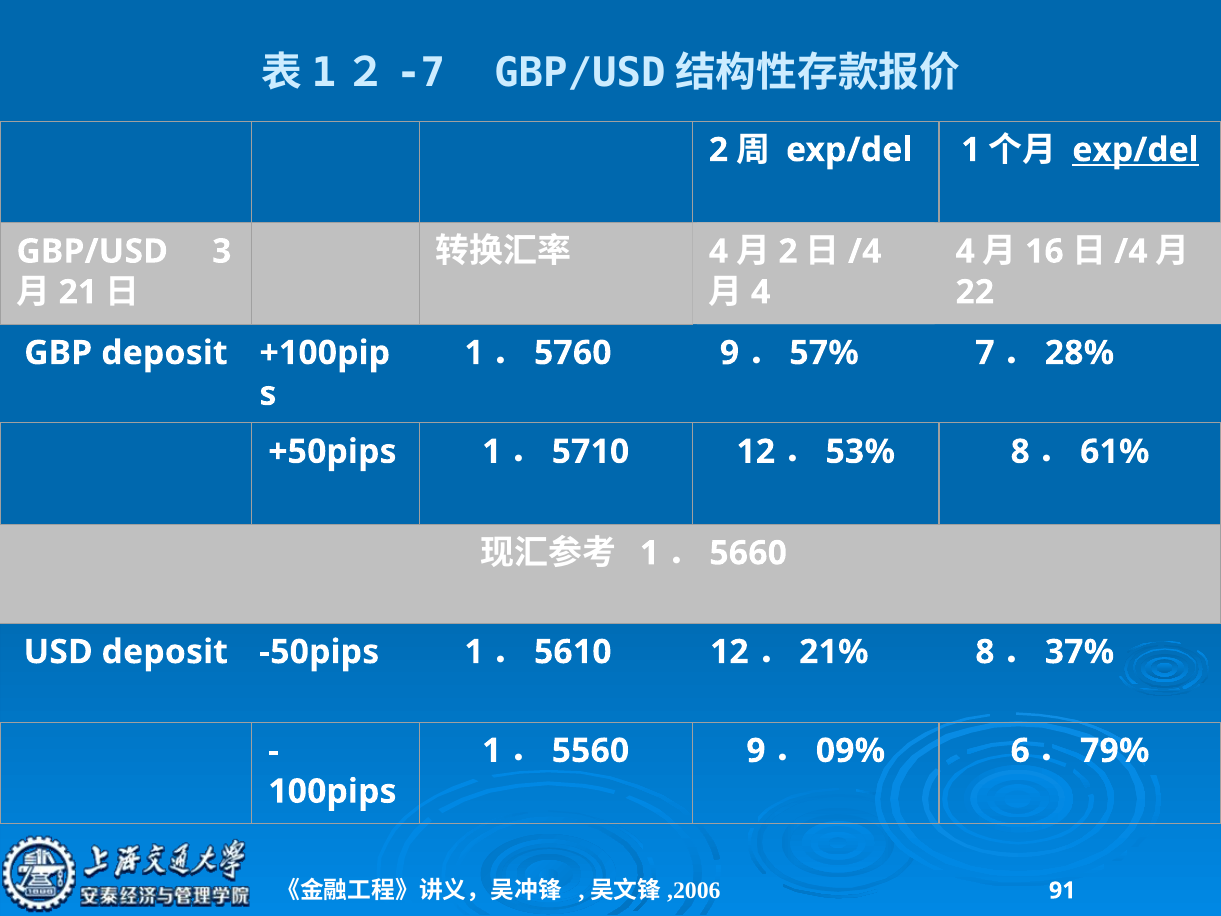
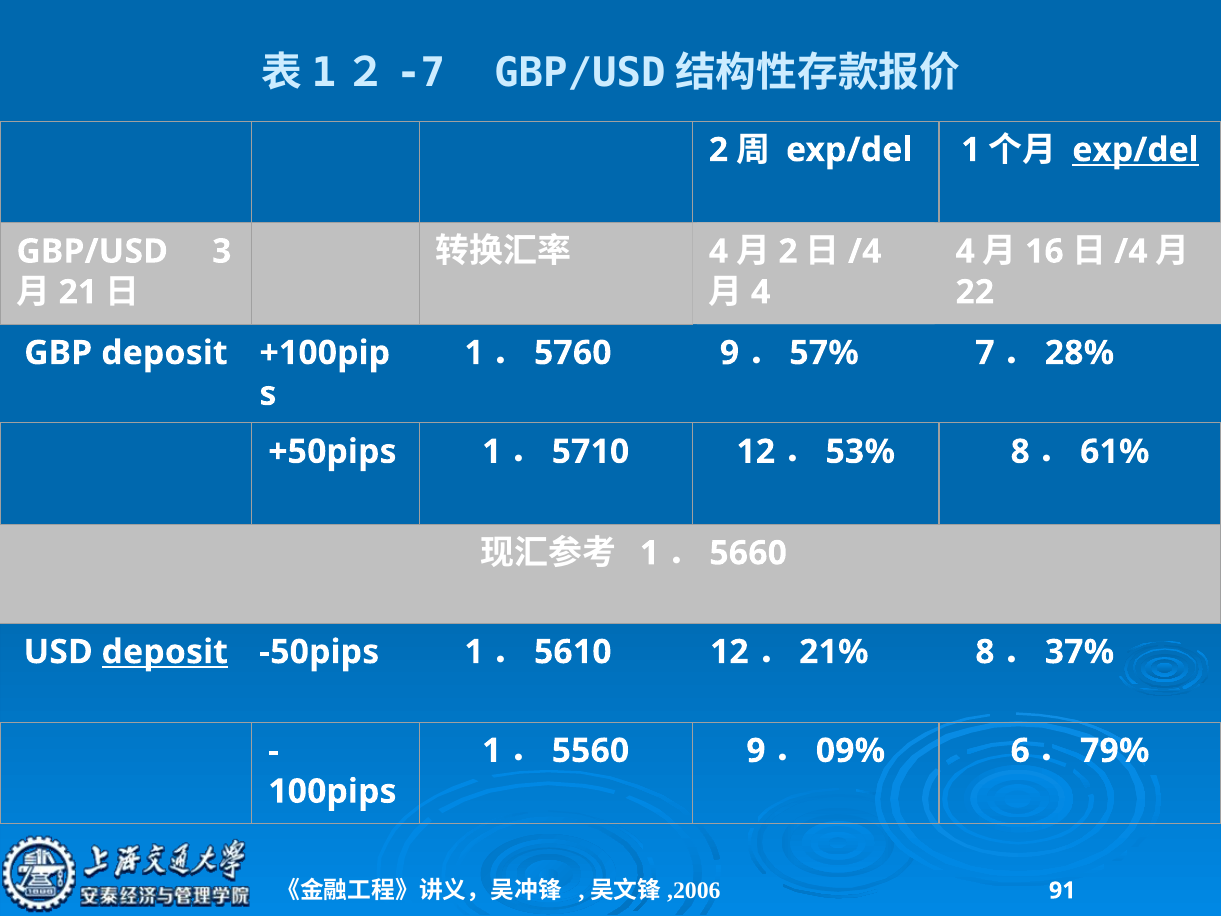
deposit underline: none -> present (165, 652)
